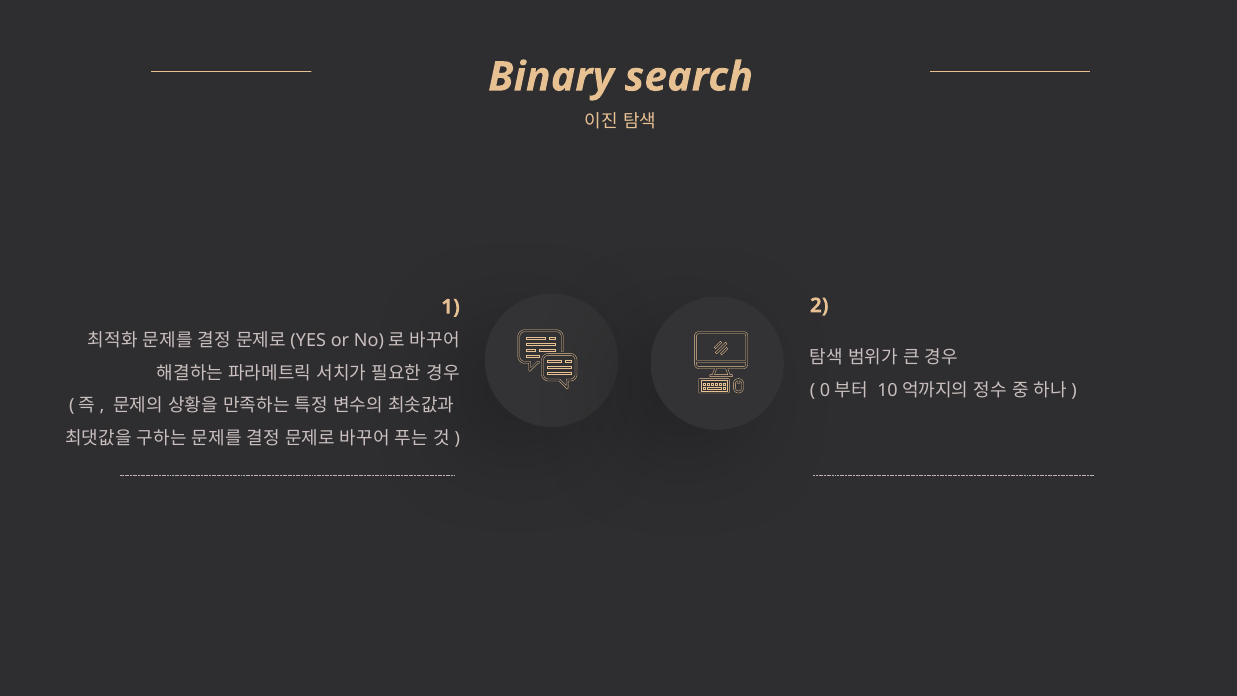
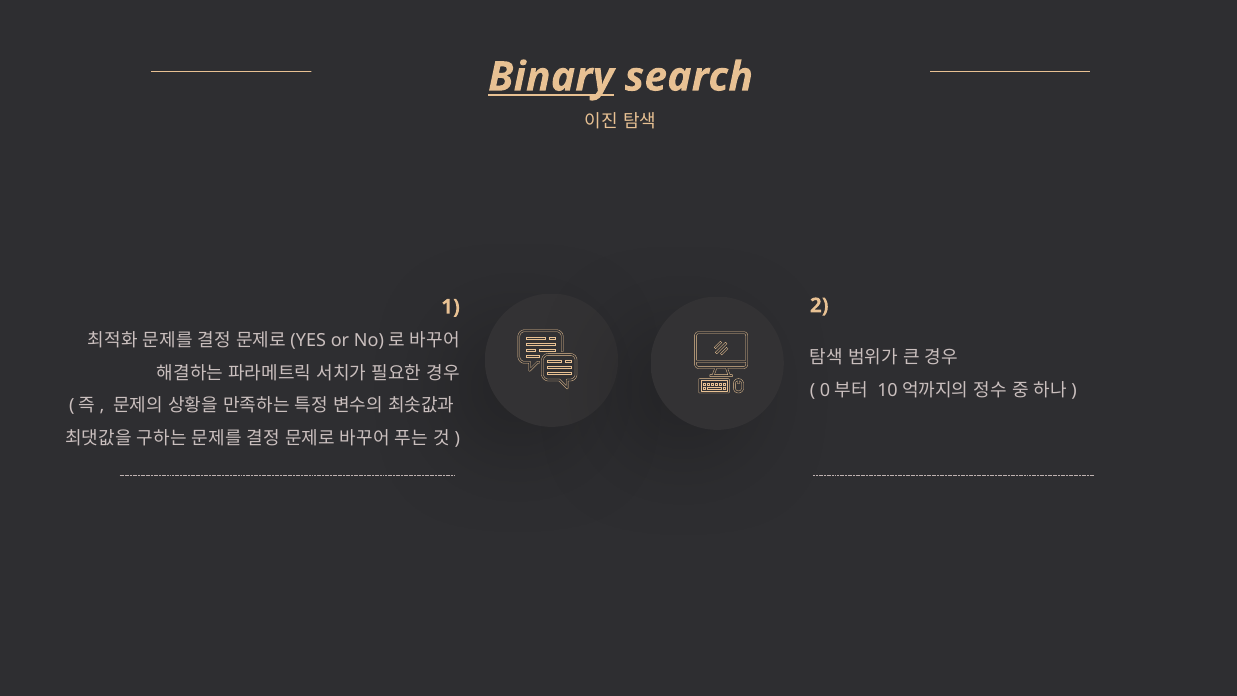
Binary underline: none -> present (551, 77)
